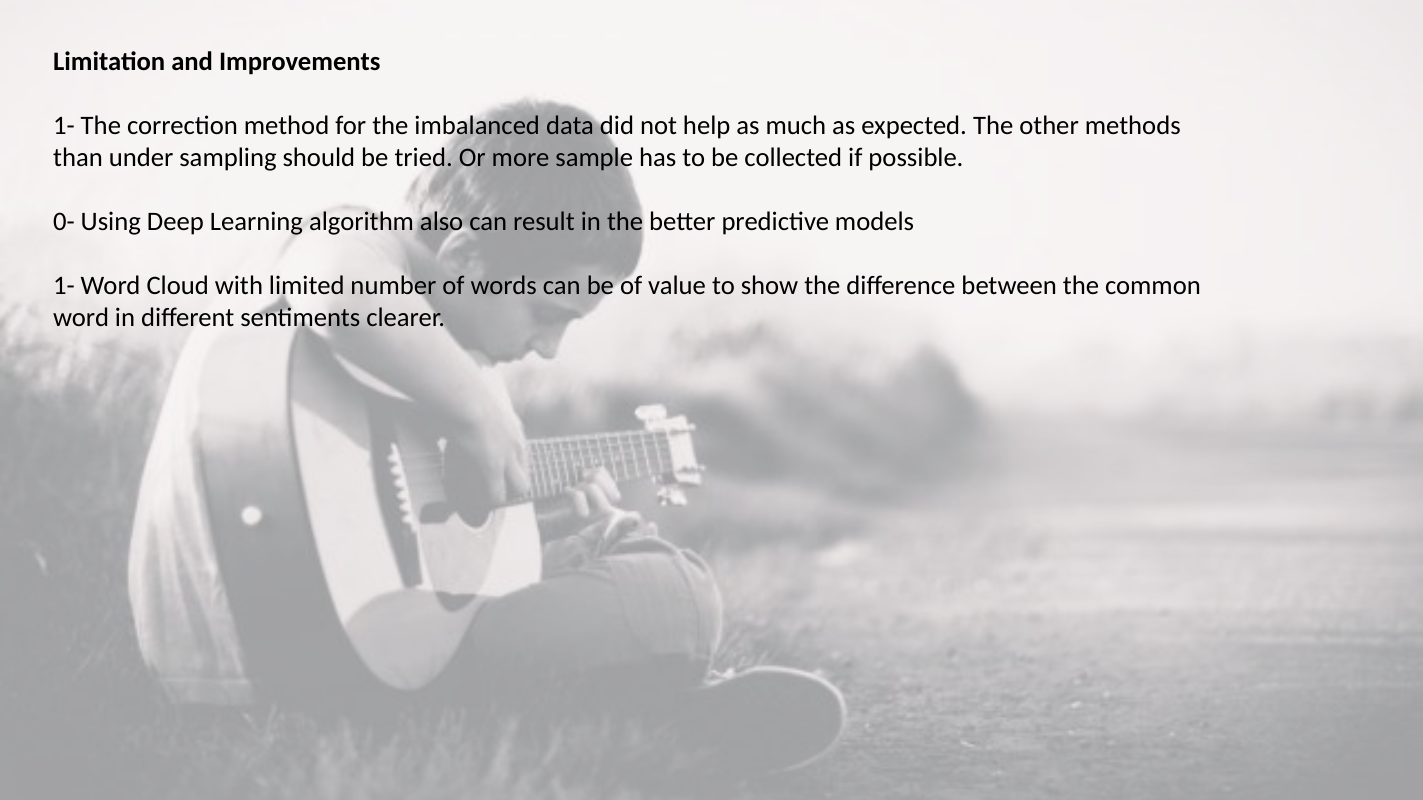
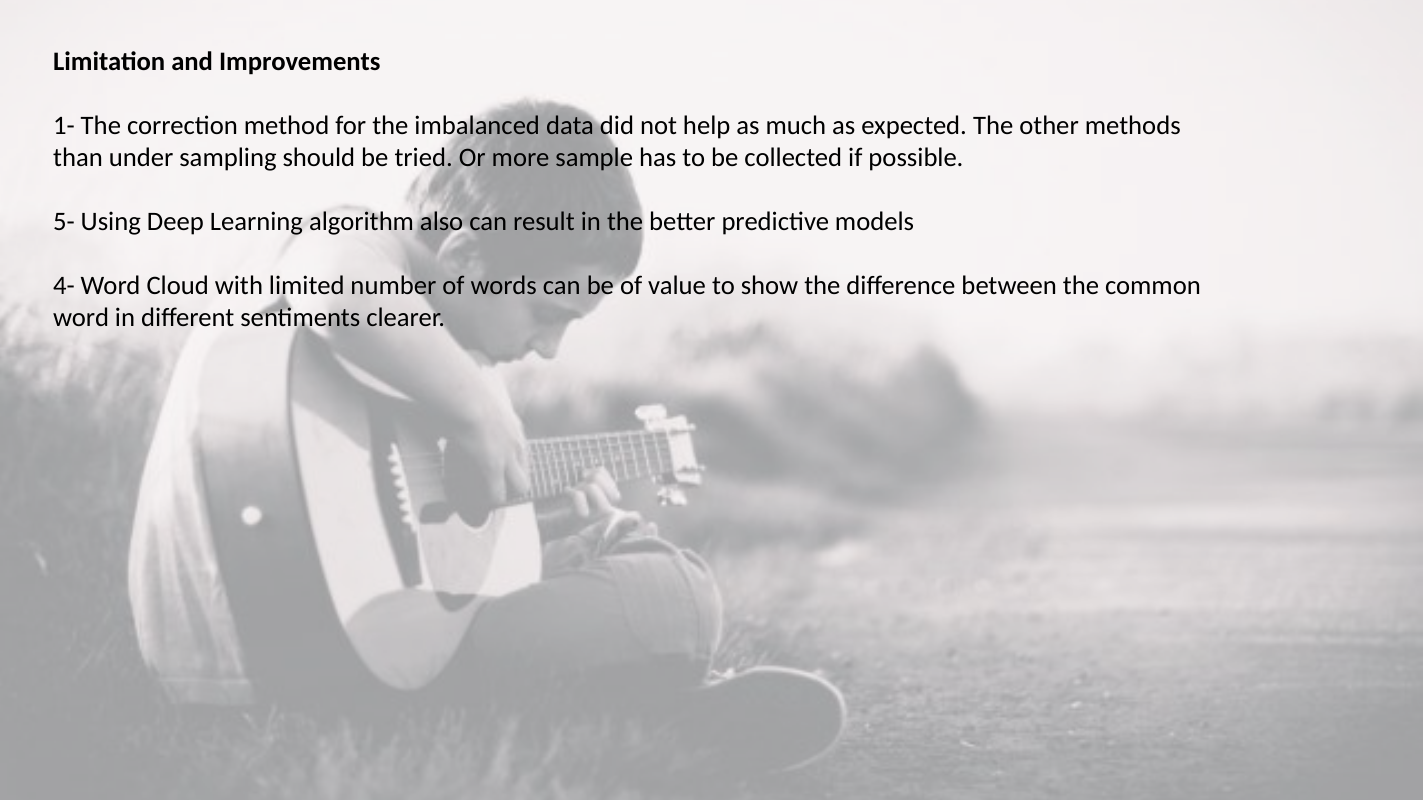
0-: 0- -> 5- (64, 222)
1-: 1- -> 4- (64, 286)
